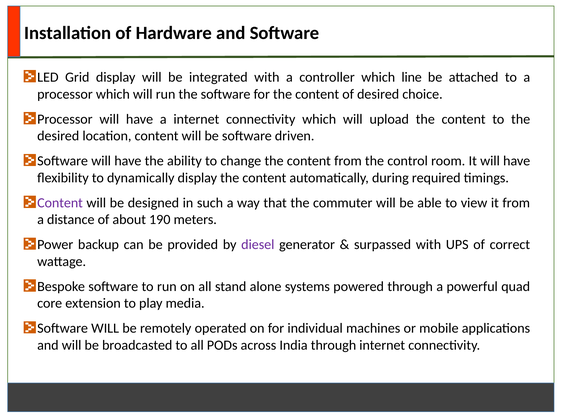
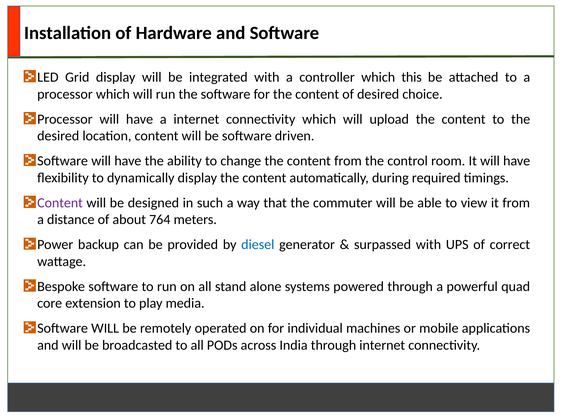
line: line -> this (412, 77)
190: 190 -> 764 (160, 220)
diesel colour: purple -> blue (258, 245)
